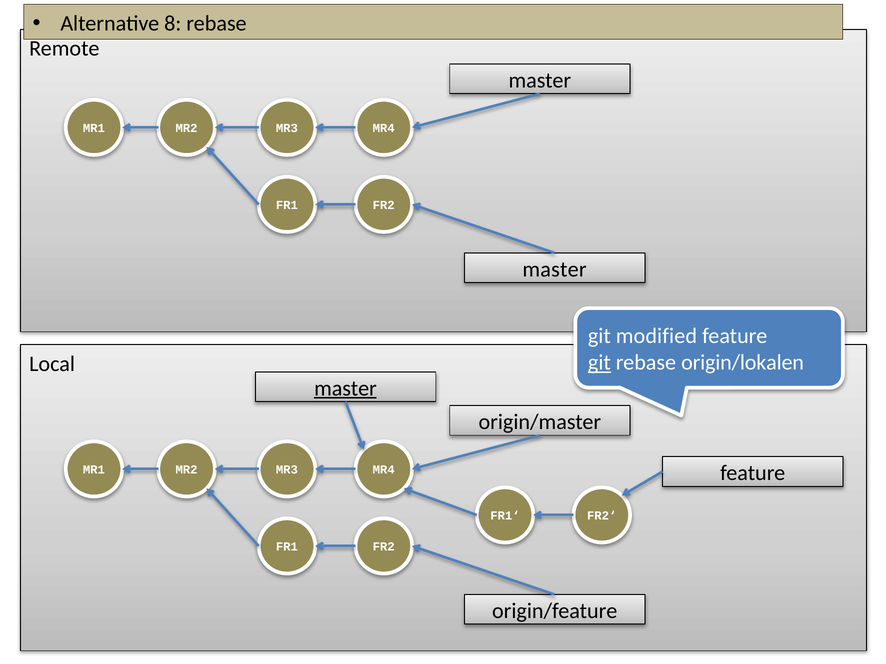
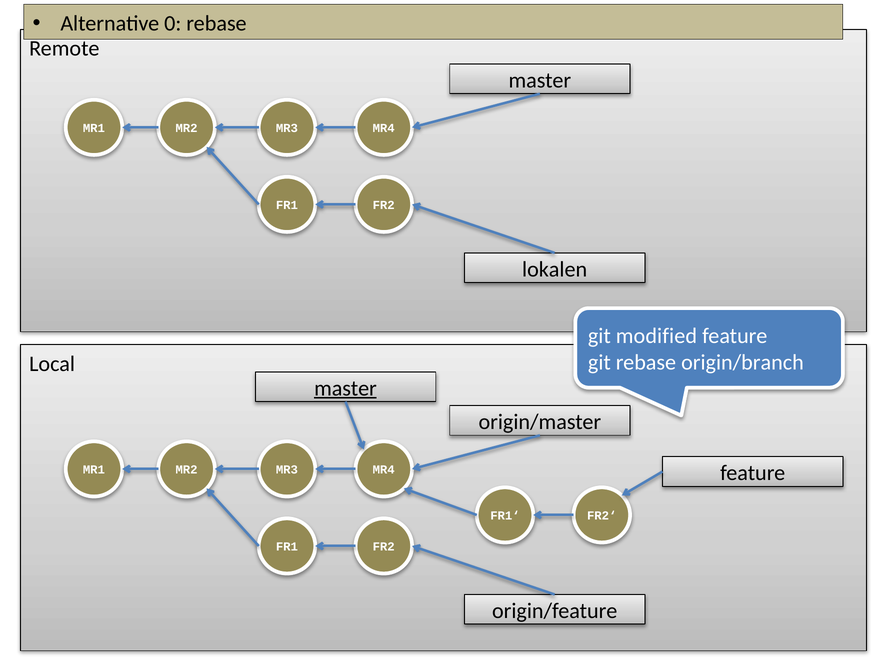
8: 8 -> 0 (173, 23)
master: master -> lokalen (555, 269)
git underline: present -> none (599, 363)
origin/lokalen: origin/lokalen -> origin/branch (742, 363)
